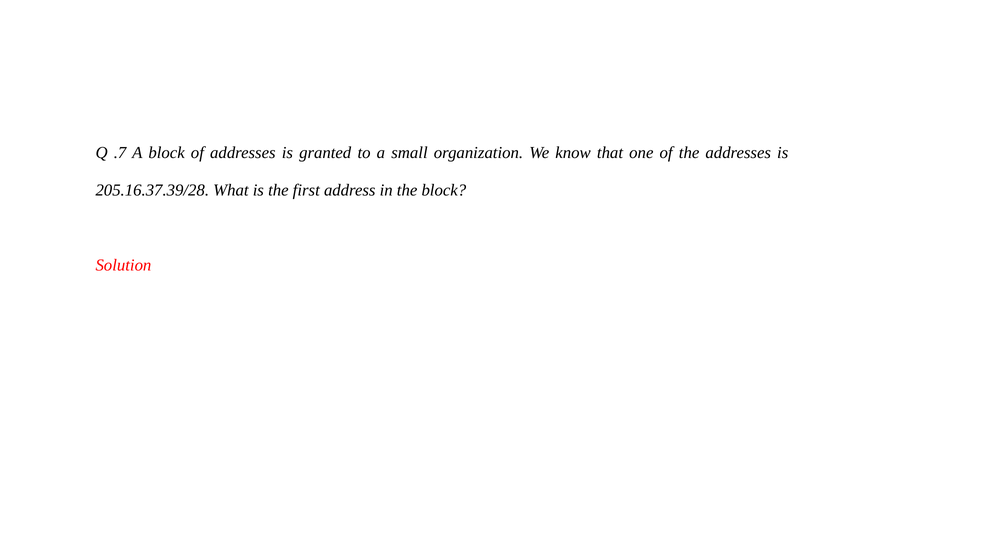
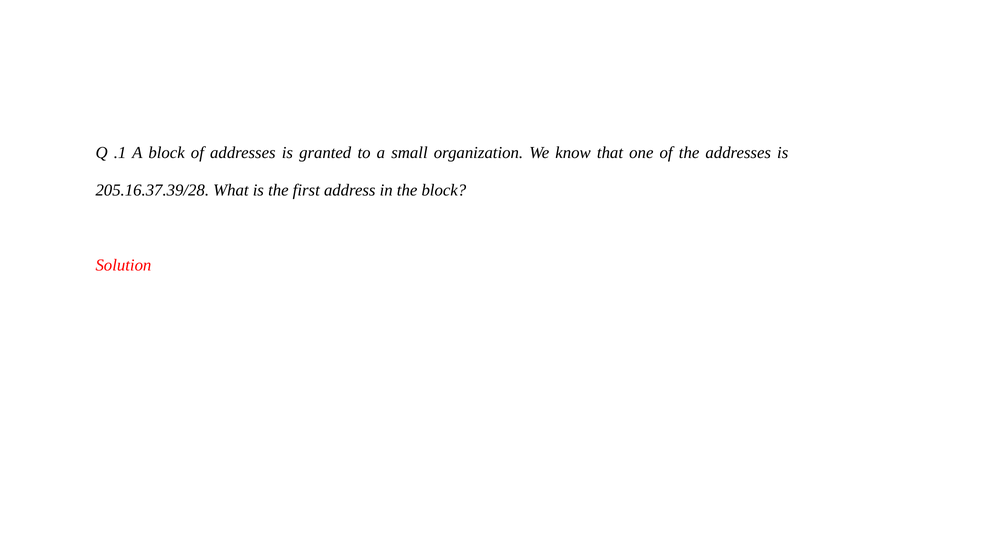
.7: .7 -> .1 (120, 153)
